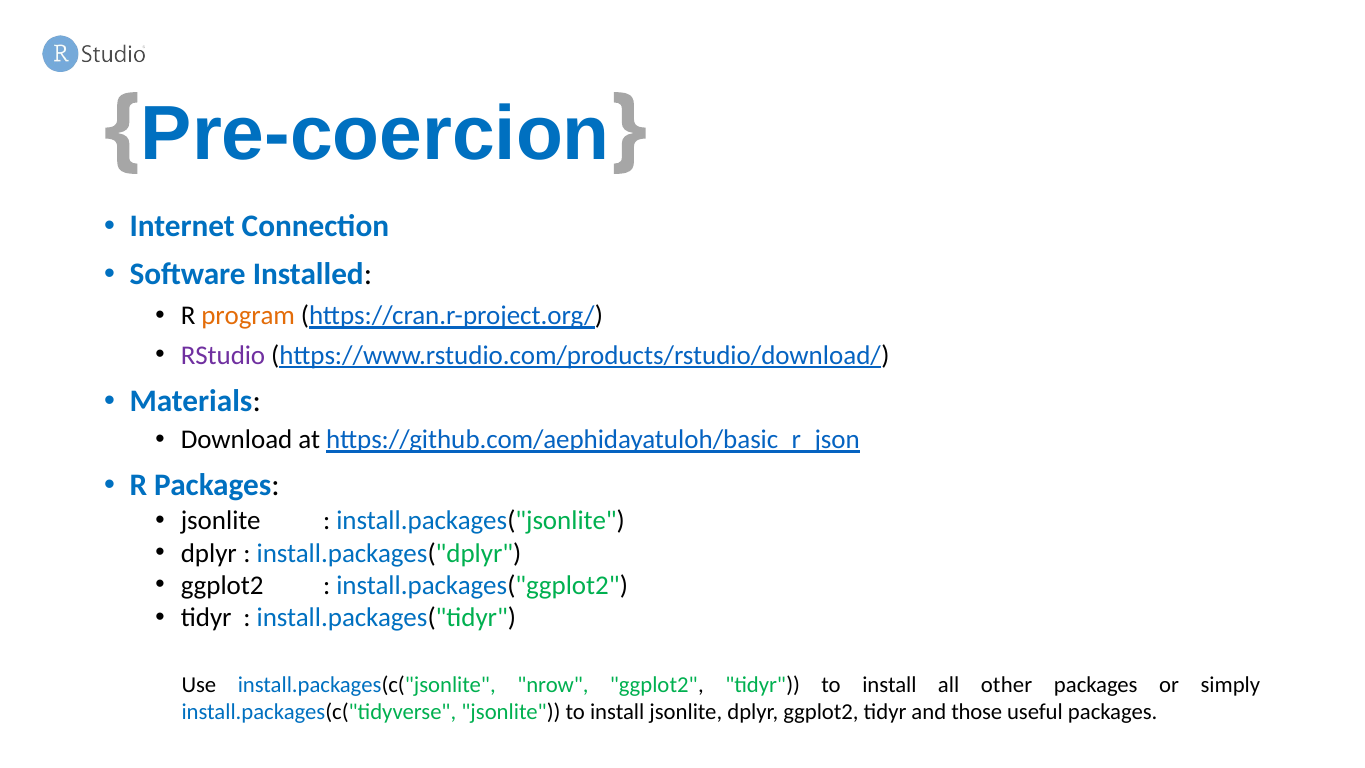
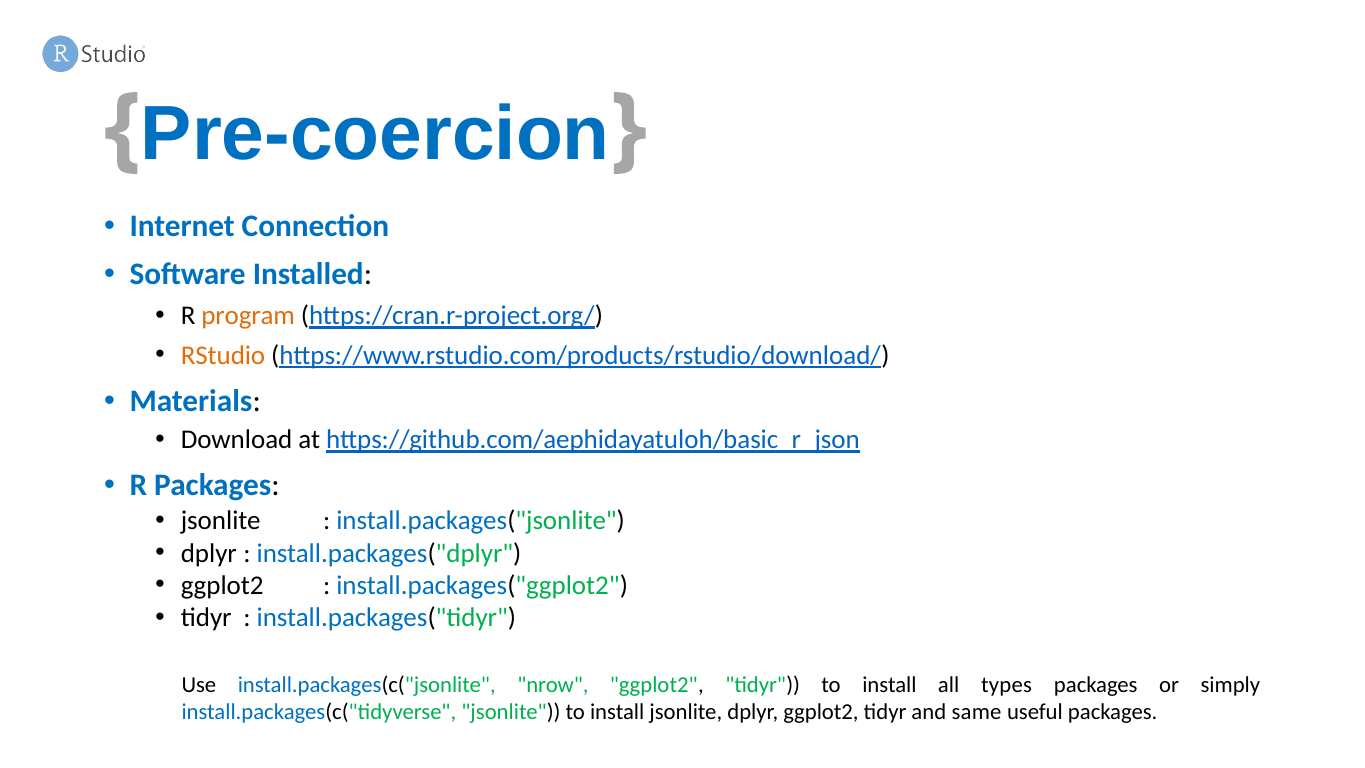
RStudio colour: purple -> orange (223, 355)
other: other -> types (1007, 685)
those: those -> same (977, 712)
